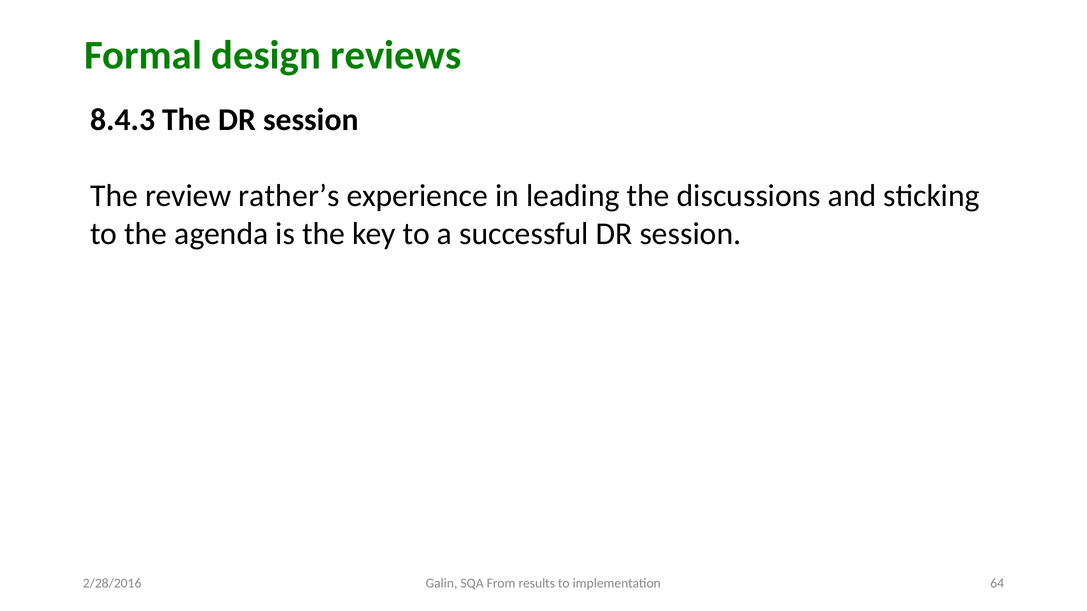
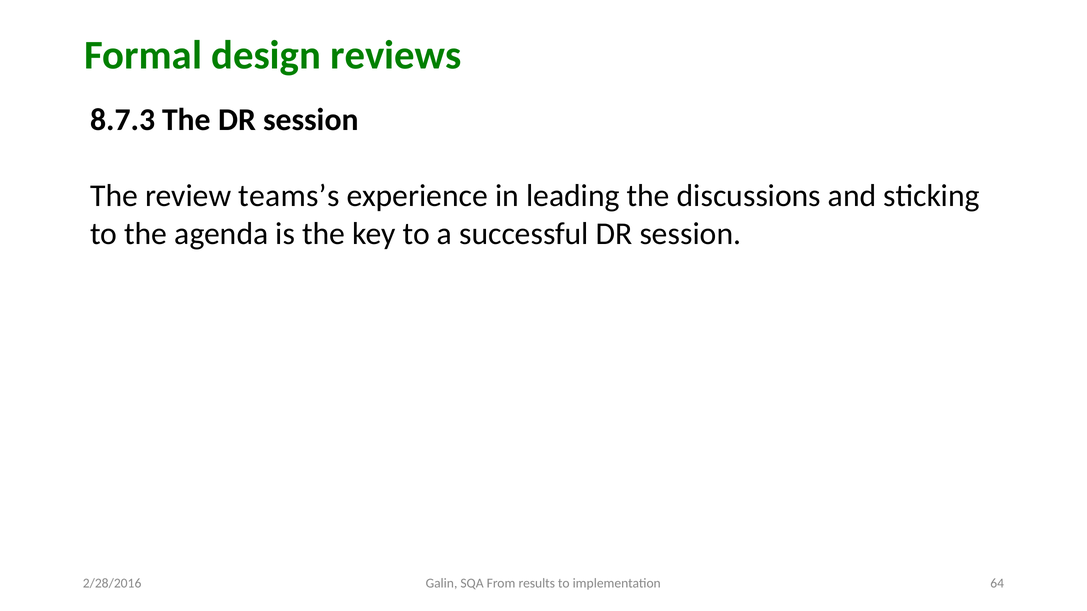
8.4.3: 8.4.3 -> 8.7.3 (123, 120)
rather’s: rather’s -> teams’s (289, 196)
